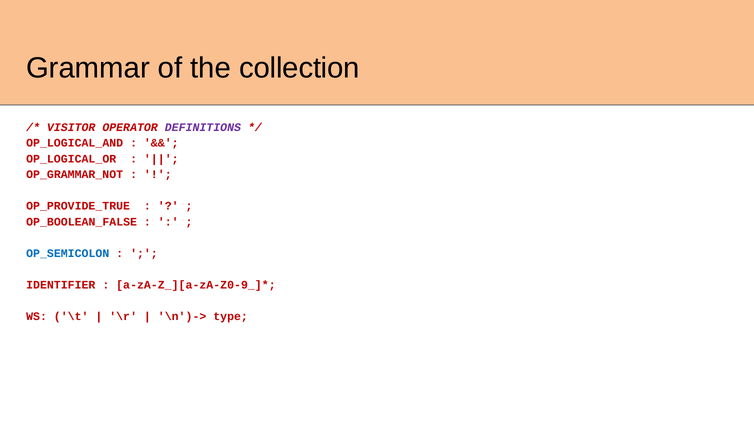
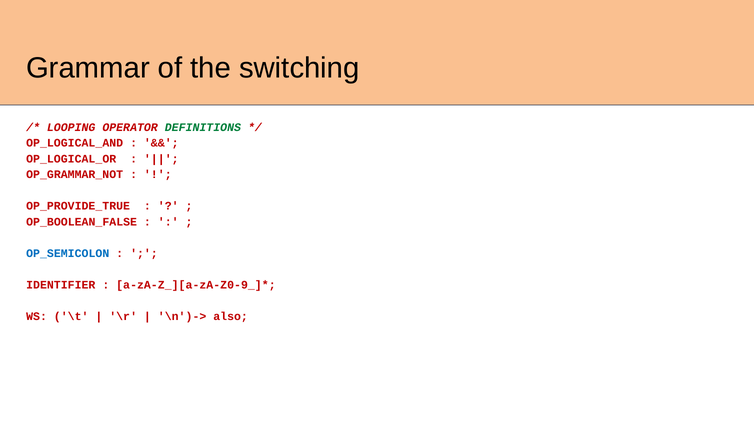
collection: collection -> switching (299, 68)
VISITOR: VISITOR -> LOOPING (71, 127)
DEFINITIONS colour: purple -> green (203, 127)
type: type -> also (231, 316)
